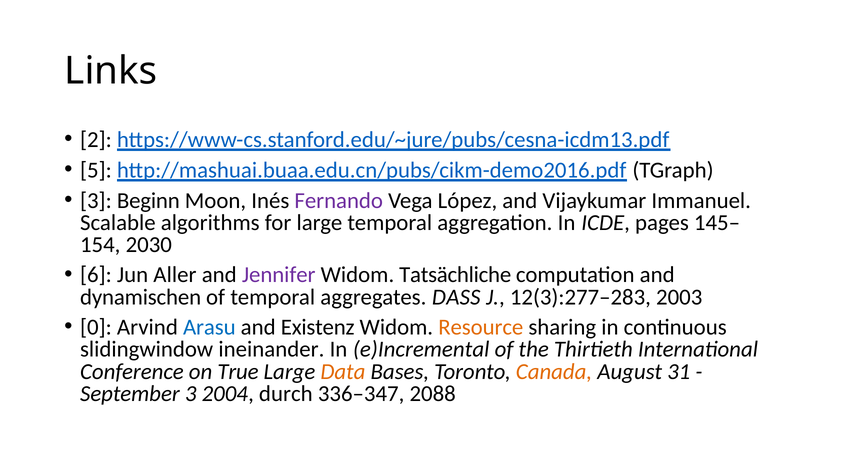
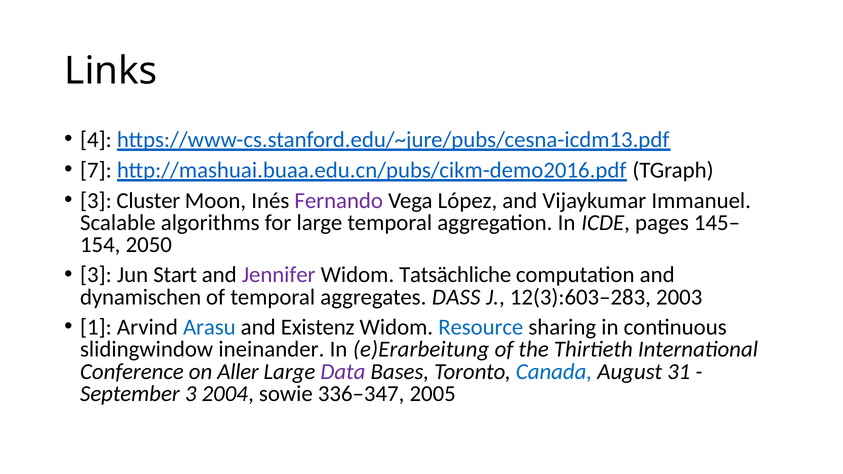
2: 2 -> 4 (96, 140)
5: 5 -> 7 (96, 170)
Beginn: Beginn -> Cluster (148, 201)
2030: 2030 -> 2050 (149, 245)
6: 6 -> 3 (96, 275)
Aller: Aller -> Start (175, 275)
12(3):277–283: 12(3):277–283 -> 12(3):603–283 (580, 297)
0: 0 -> 1 (96, 327)
Resource colour: orange -> blue (481, 327)
e)Incremental: e)Incremental -> e)Erarbeitung (421, 349)
True: True -> Aller (238, 372)
Data colour: orange -> purple (343, 372)
Canada colour: orange -> blue (554, 372)
durch: durch -> sowie (286, 394)
2088: 2088 -> 2005 (433, 394)
